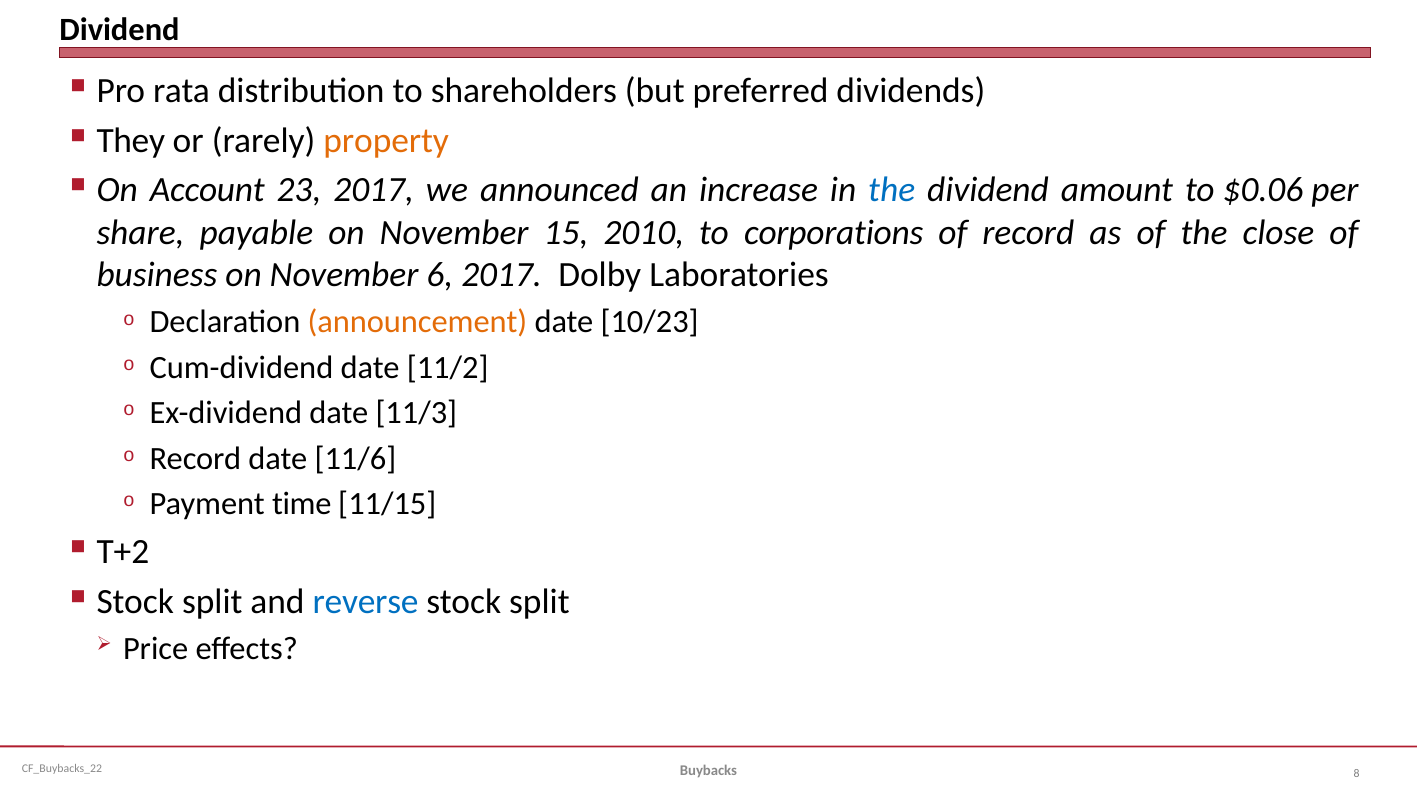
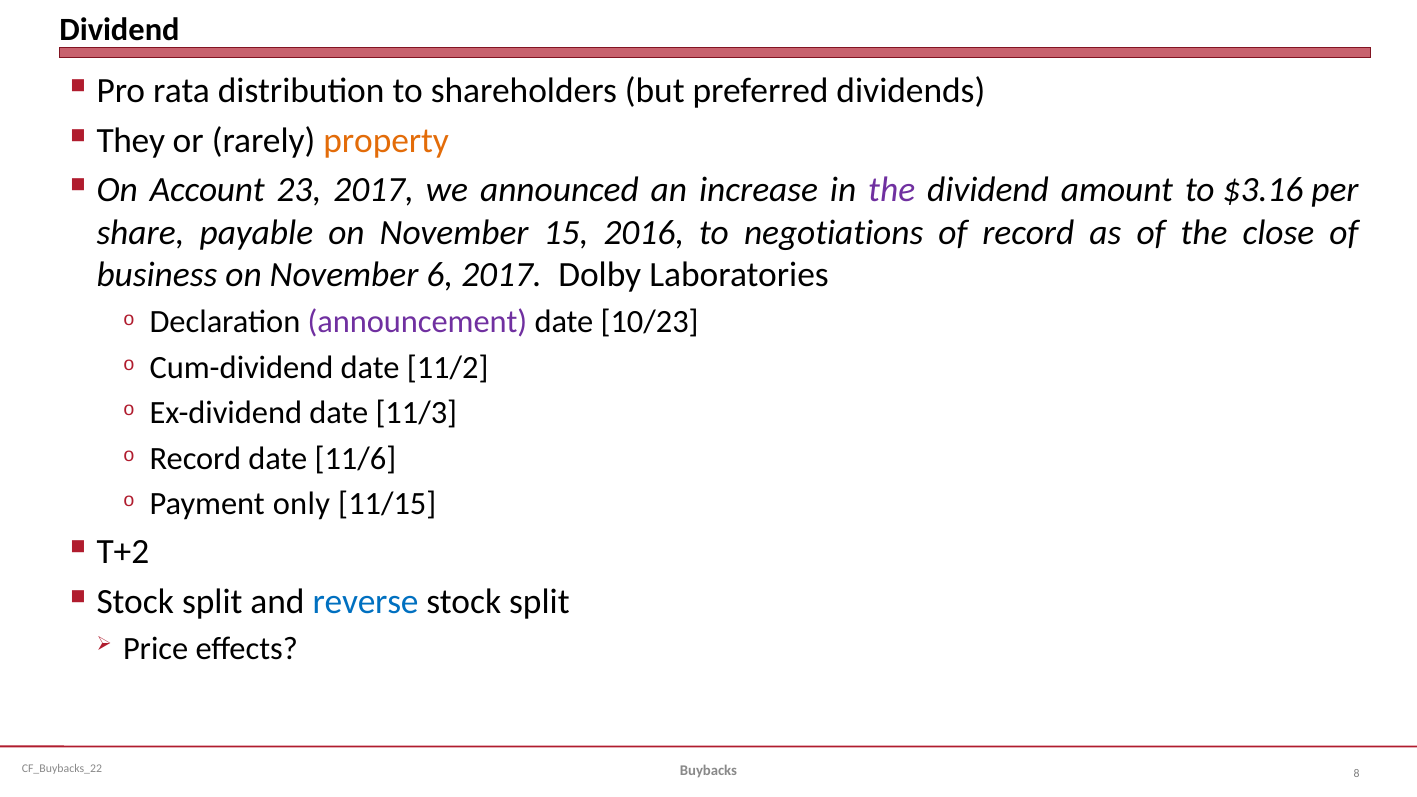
the colour: blue -> purple (892, 190)
$0.06: $0.06 -> $3.16 (1263, 190)
2010: 2010 -> 2016 (644, 233)
corporations: corporations -> negotiations (834, 233)
announcement colour: orange -> purple (417, 322)
time: time -> only (301, 504)
